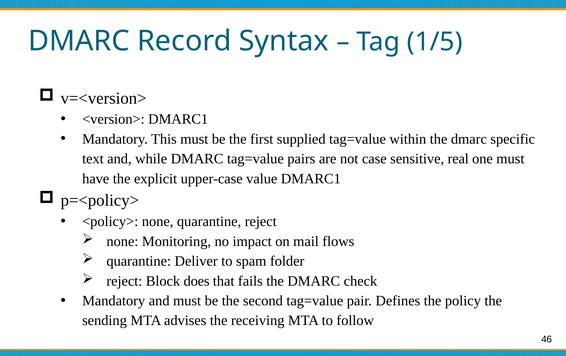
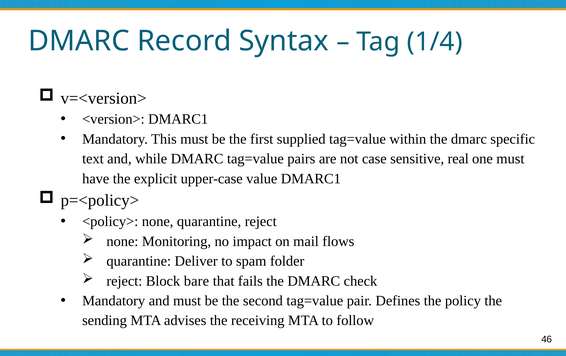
1/5: 1/5 -> 1/4 (435, 42)
does: does -> bare (196, 281)
